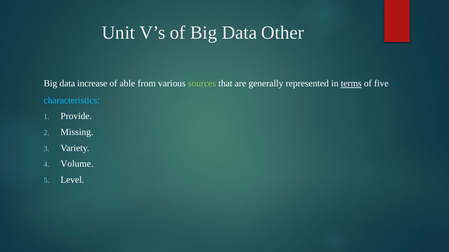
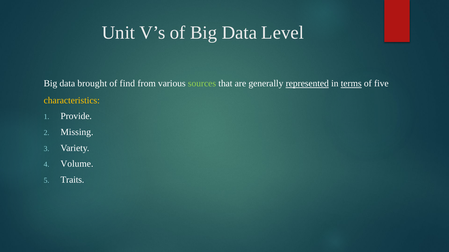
Other: Other -> Level (283, 33)
increase: increase -> brought (92, 84)
able: able -> find (127, 84)
represented underline: none -> present (307, 84)
characteristics colour: light blue -> yellow (72, 101)
Level: Level -> Traits (72, 180)
